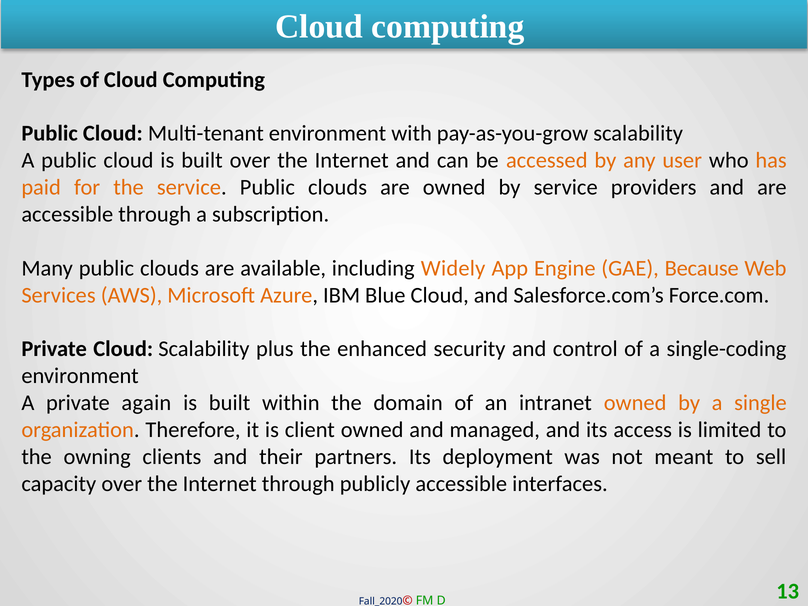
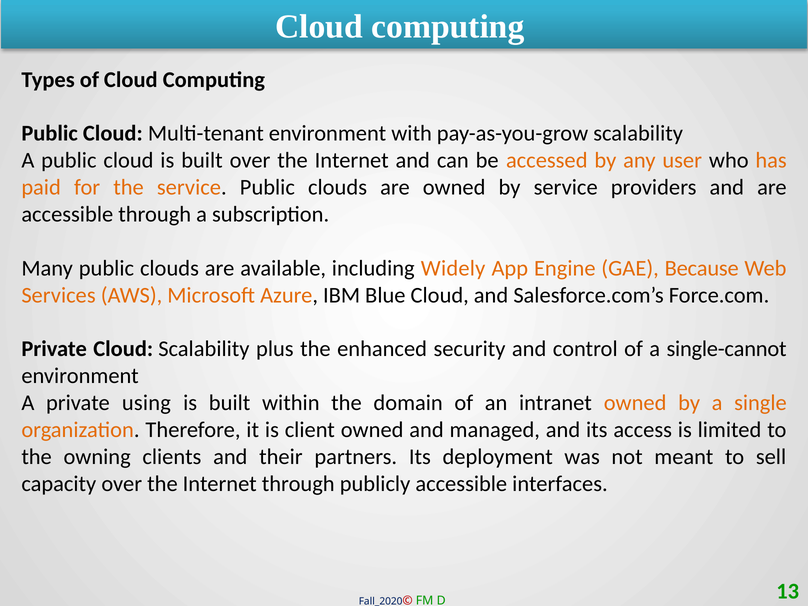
single-coding: single-coding -> single-cannot (727, 349)
again: again -> using (146, 403)
